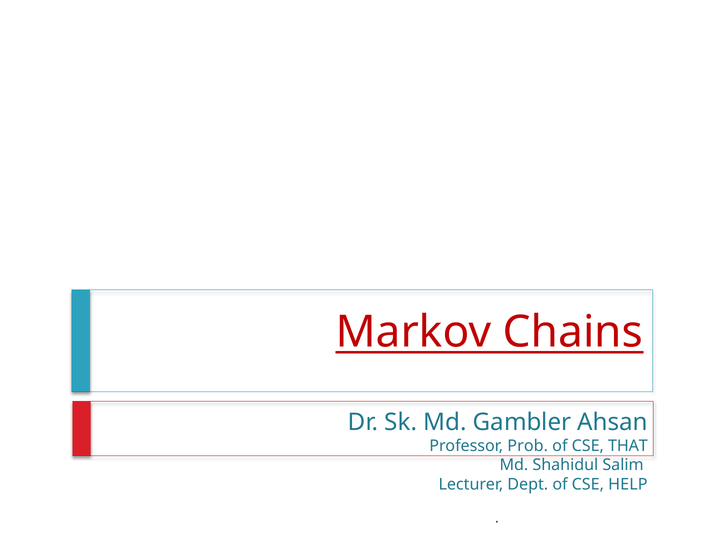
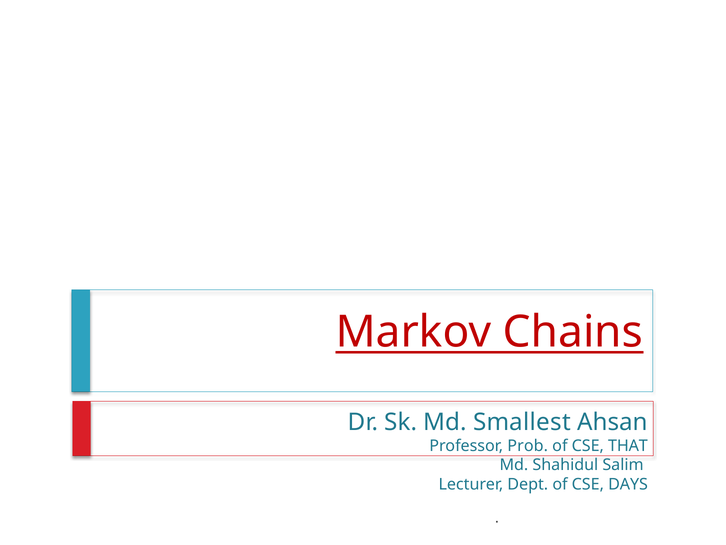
Gambler: Gambler -> Smallest (522, 422)
HELP: HELP -> DAYS (628, 484)
